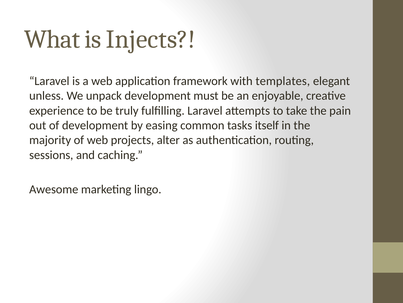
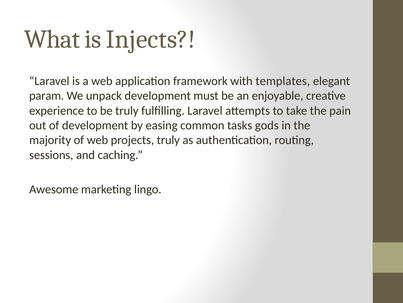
unless: unless -> param (47, 96)
itself: itself -> gods (267, 125)
projects alter: alter -> truly (168, 140)
